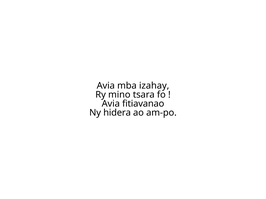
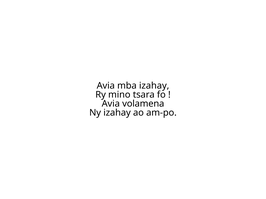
fitiavanao: fitiavanao -> volamena (143, 104)
Ny hidera: hidera -> izahay (117, 113)
